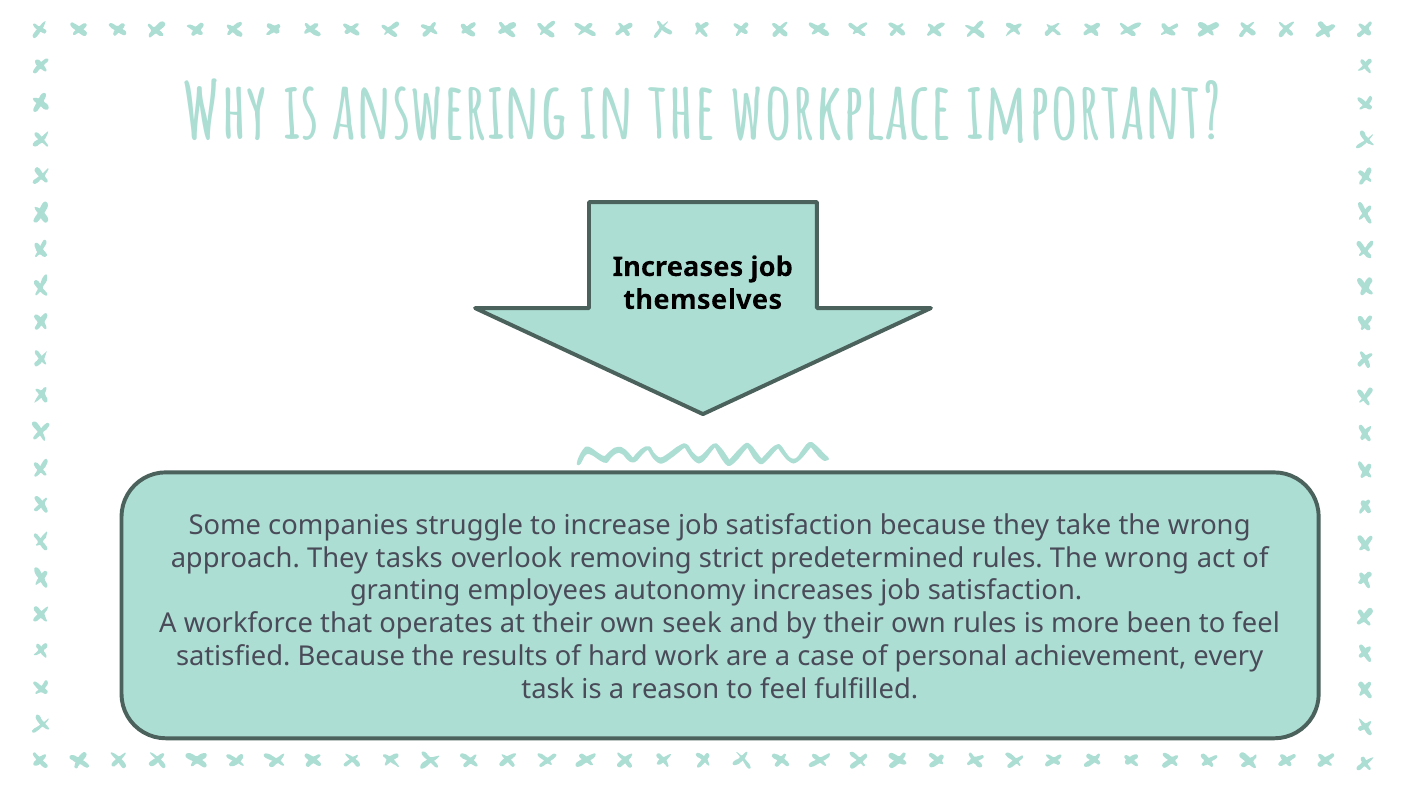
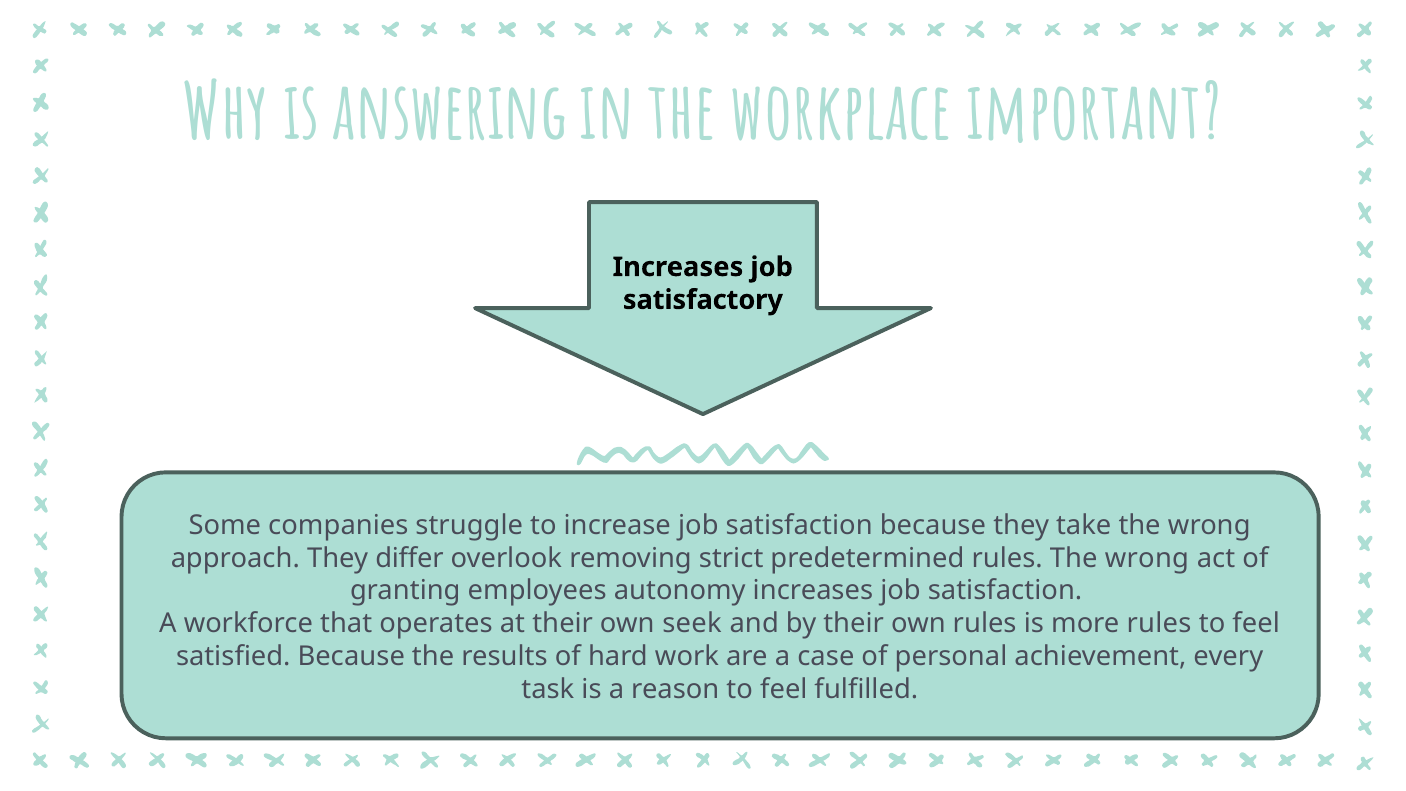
themselves: themselves -> satisfactory (703, 300)
tasks: tasks -> differ (409, 558)
more been: been -> rules (1159, 624)
